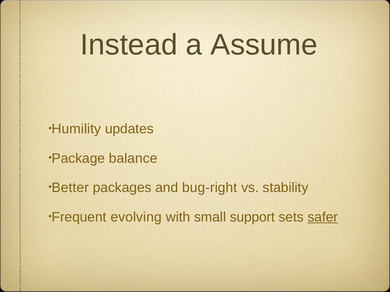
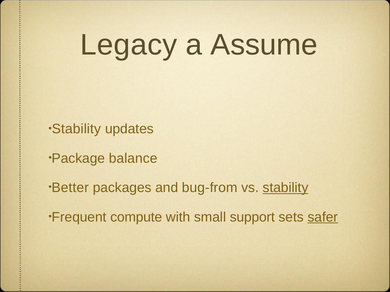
Instead: Instead -> Legacy (129, 45)
Humility: Humility -> Stability (76, 129)
bug-right: bug-right -> bug-from (210, 188)
stability underline: none -> present (286, 188)
evolving: evolving -> compute (136, 217)
